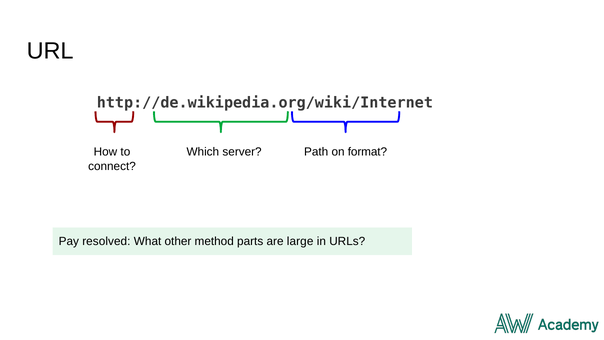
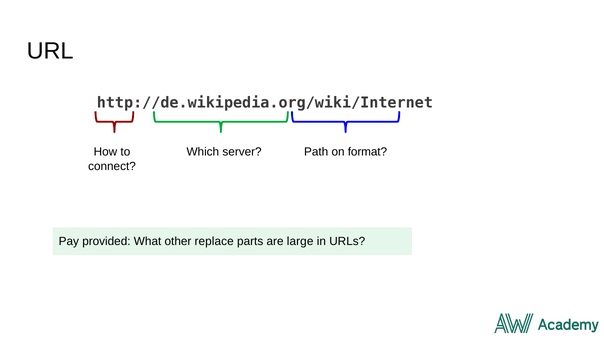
resolved: resolved -> provided (106, 241)
method: method -> replace (214, 241)
